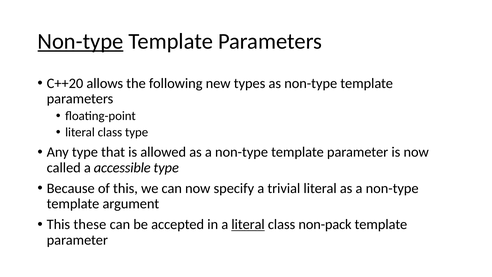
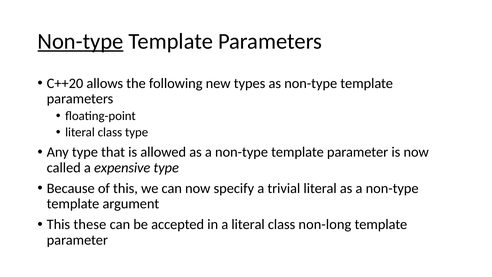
accessible: accessible -> expensive (122, 168)
literal underline: present -> none (248, 224)
non-pack: non-pack -> non-long (325, 224)
